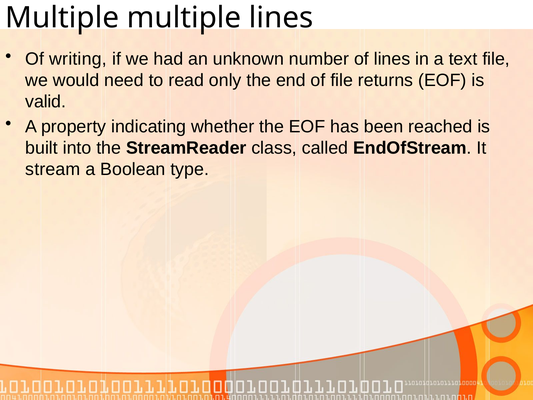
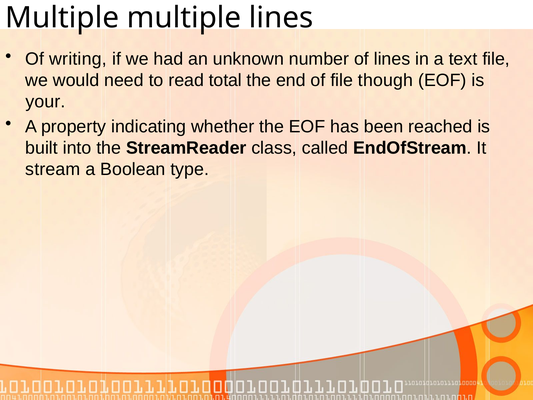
only: only -> total (225, 80)
returns: returns -> though (385, 80)
valid: valid -> your (45, 102)
